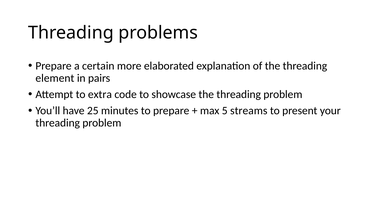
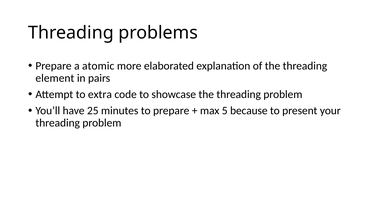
certain: certain -> atomic (98, 66)
streams: streams -> because (249, 111)
